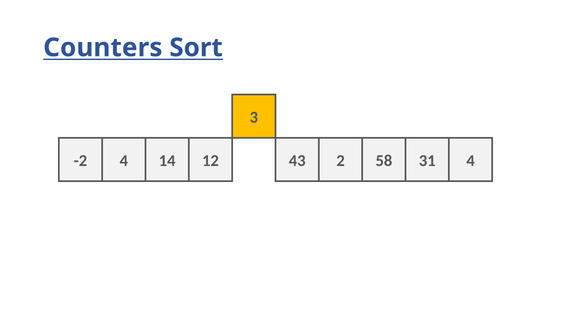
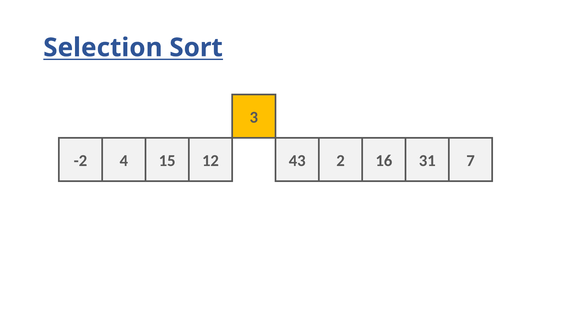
Counters: Counters -> Selection (103, 48)
14: 14 -> 15 (167, 161)
58: 58 -> 16 (384, 161)
31 4: 4 -> 7 (471, 161)
